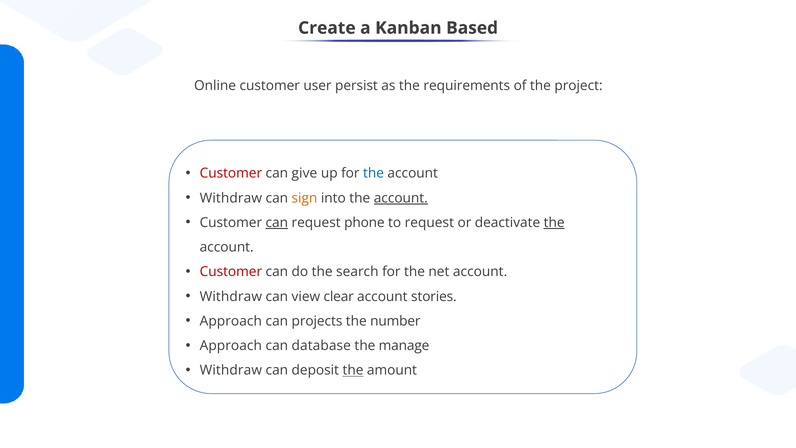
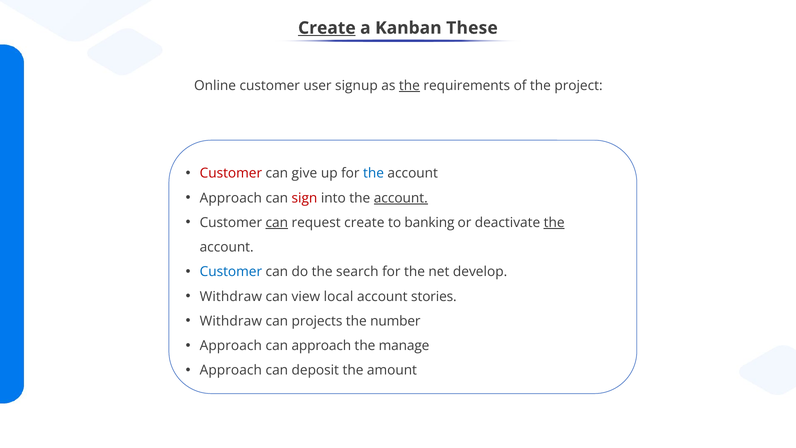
Create underline: none -> present (327, 28)
Based: Based -> These (472, 28)
persist: persist -> signup (356, 86)
the underline: none -> present (409, 86)
Withdraw: Withdraw -> Approach (231, 198)
sign colour: orange -> red (304, 198)
request phone: phone -> create (364, 223)
to request: request -> banking (429, 223)
Customer colour: red -> blue (231, 272)
net account: account -> develop (480, 272)
clear: clear -> local (339, 296)
Approach: Approach -> Withdraw (231, 321)
can database: database -> approach (321, 346)
Withdraw: Withdraw -> Approach (231, 370)
the underline: present -> none (353, 370)
